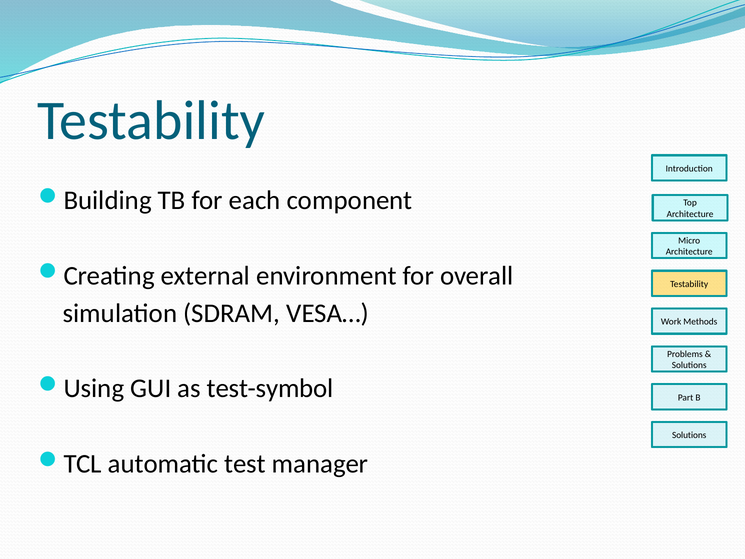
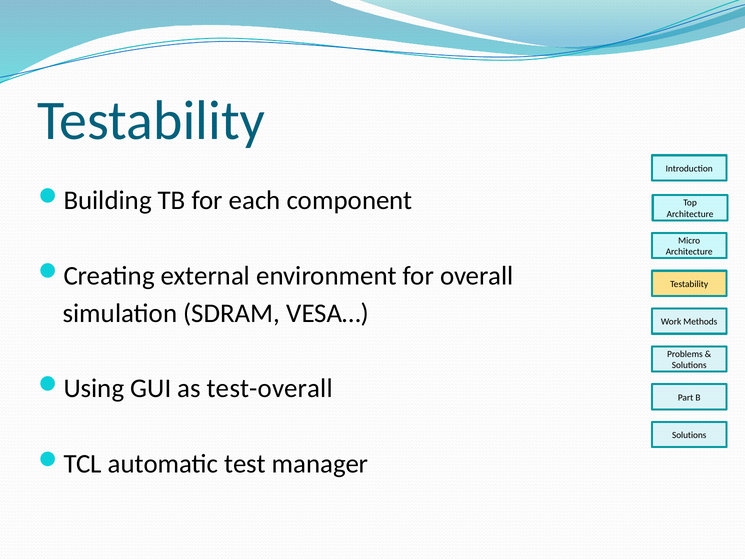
test-symbol: test-symbol -> test-overall (270, 388)
